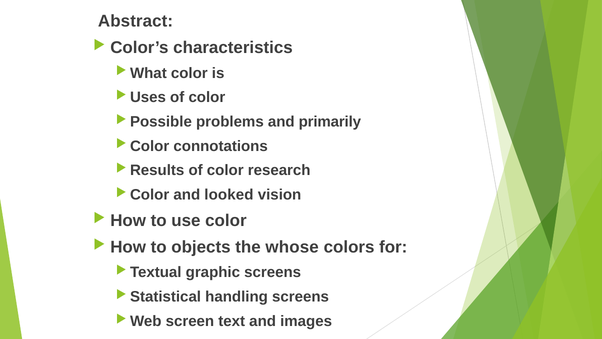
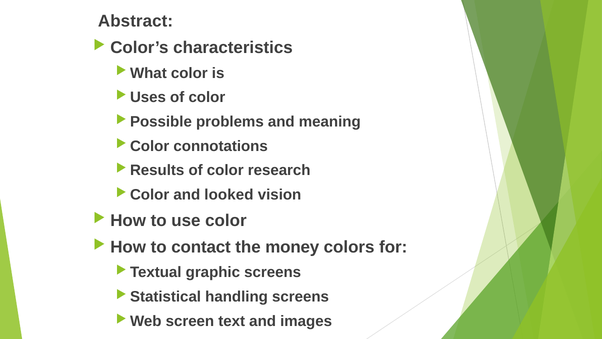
primarily: primarily -> meaning (330, 122)
objects: objects -> contact (201, 247)
whose: whose -> money (292, 247)
